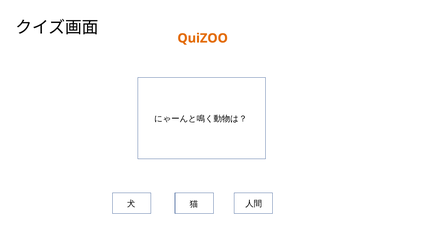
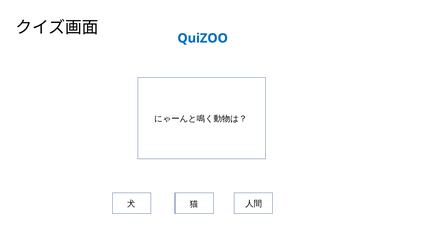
QuiZOO colour: orange -> blue (203, 38)
